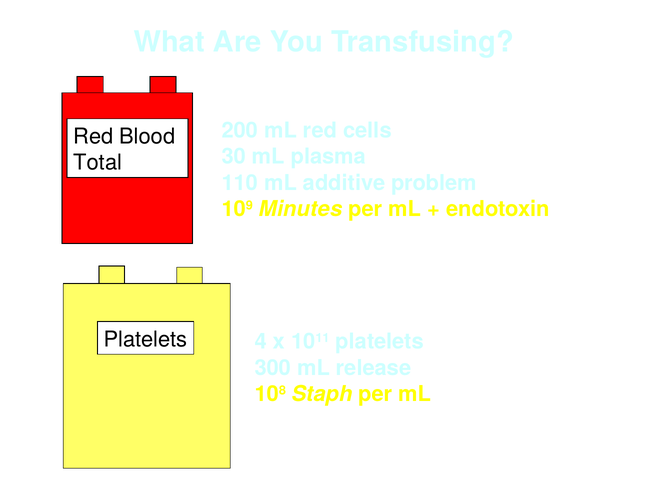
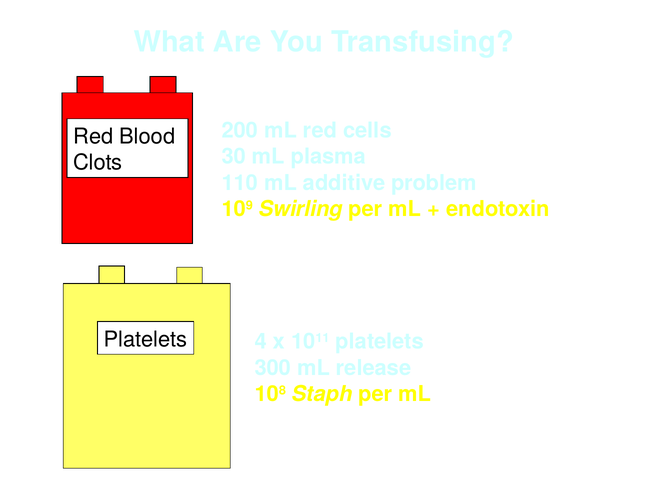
Total: Total -> Clots (98, 163)
Minutes: Minutes -> Swirling (301, 209)
